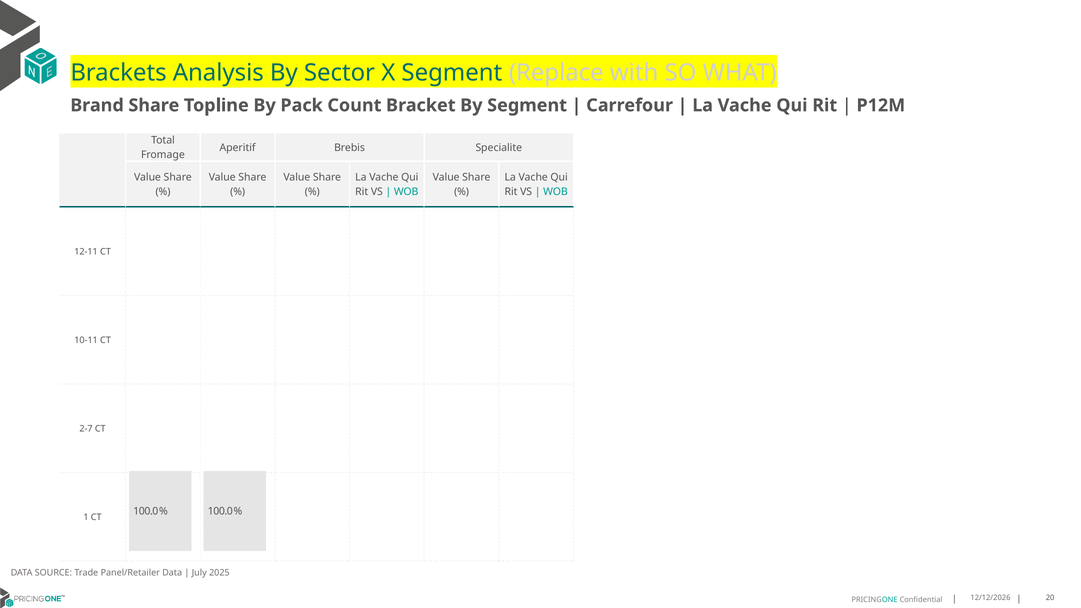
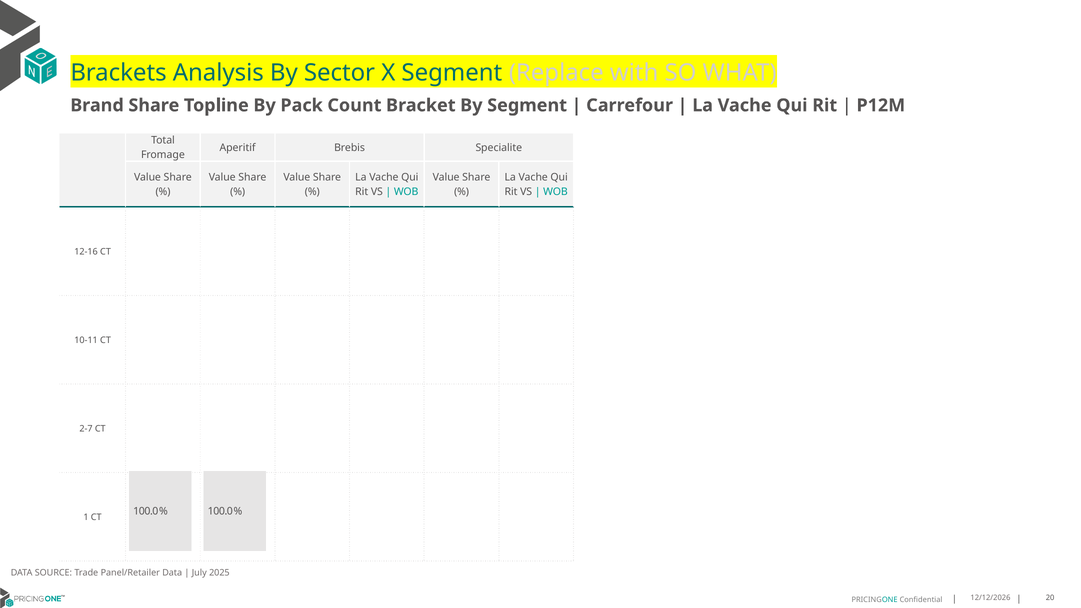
12-11: 12-11 -> 12-16 (86, 252)
